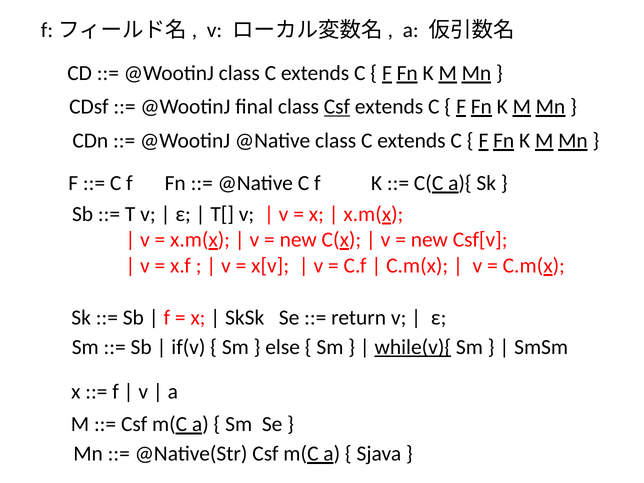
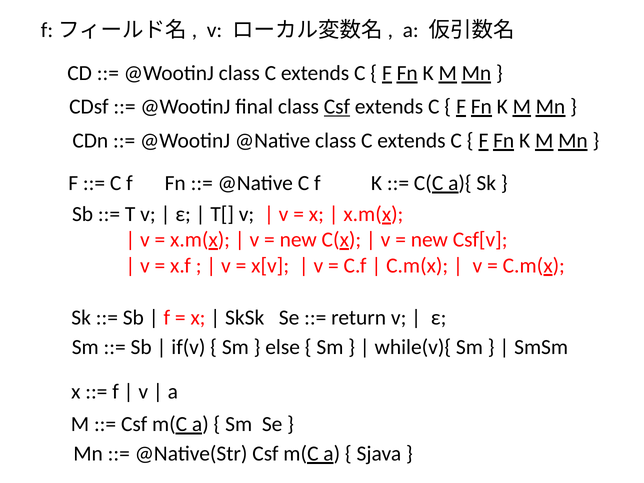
while(v){ underline: present -> none (413, 347)
